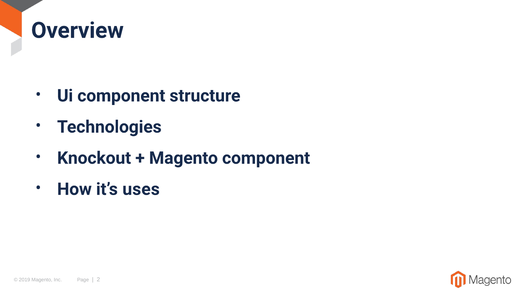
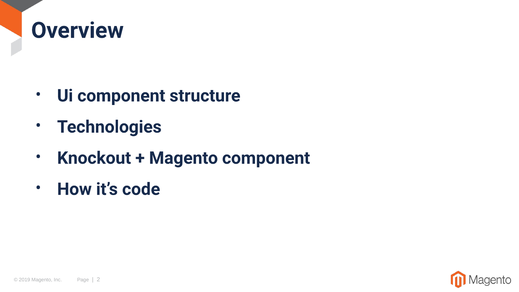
uses: uses -> code (141, 189)
